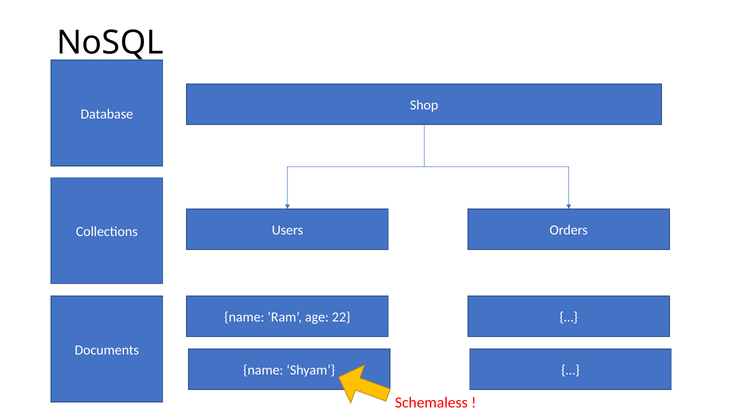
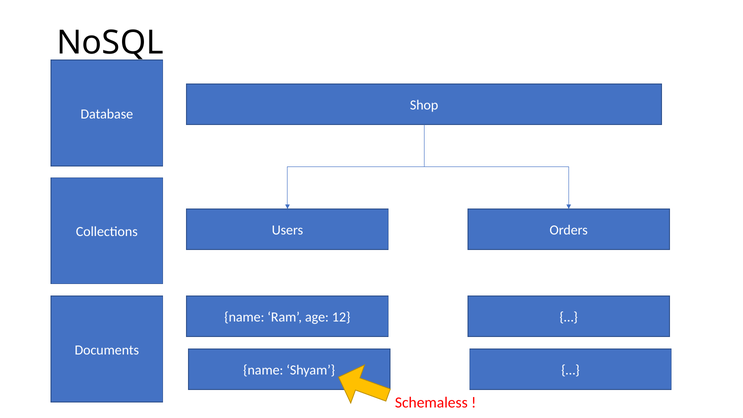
22: 22 -> 12 (341, 317)
